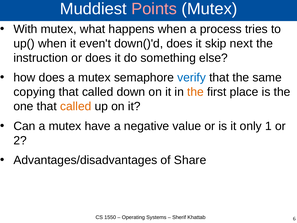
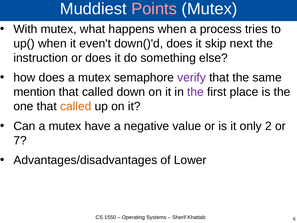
verify colour: blue -> purple (192, 78)
copying: copying -> mention (34, 92)
the colour: orange -> purple (195, 92)
1: 1 -> 2 (268, 126)
2: 2 -> 7 (20, 140)
Share: Share -> Lower (190, 160)
